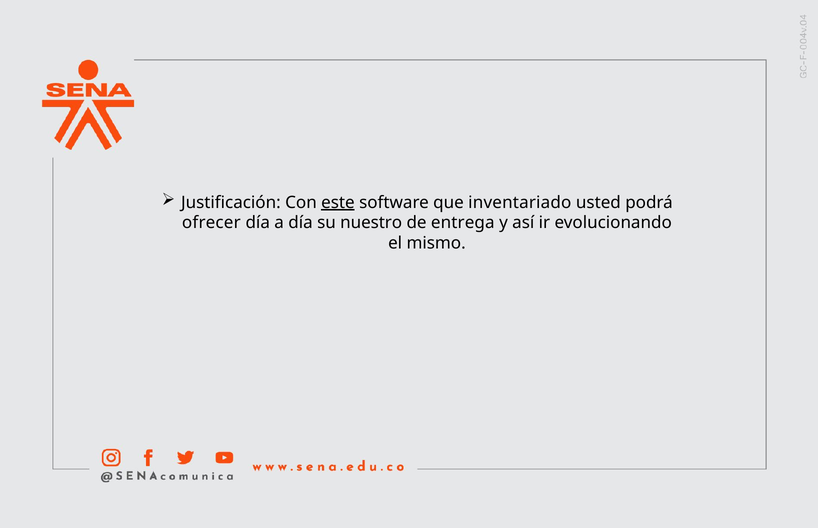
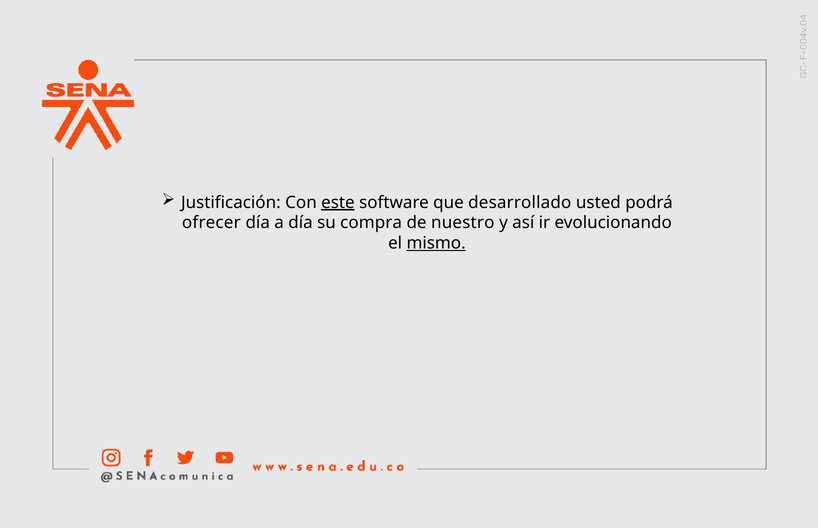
inventariado: inventariado -> desarrollado (520, 203)
nuestro: nuestro -> compra (371, 223)
entrega: entrega -> nuestro (463, 223)
mismo underline: none -> present (436, 243)
